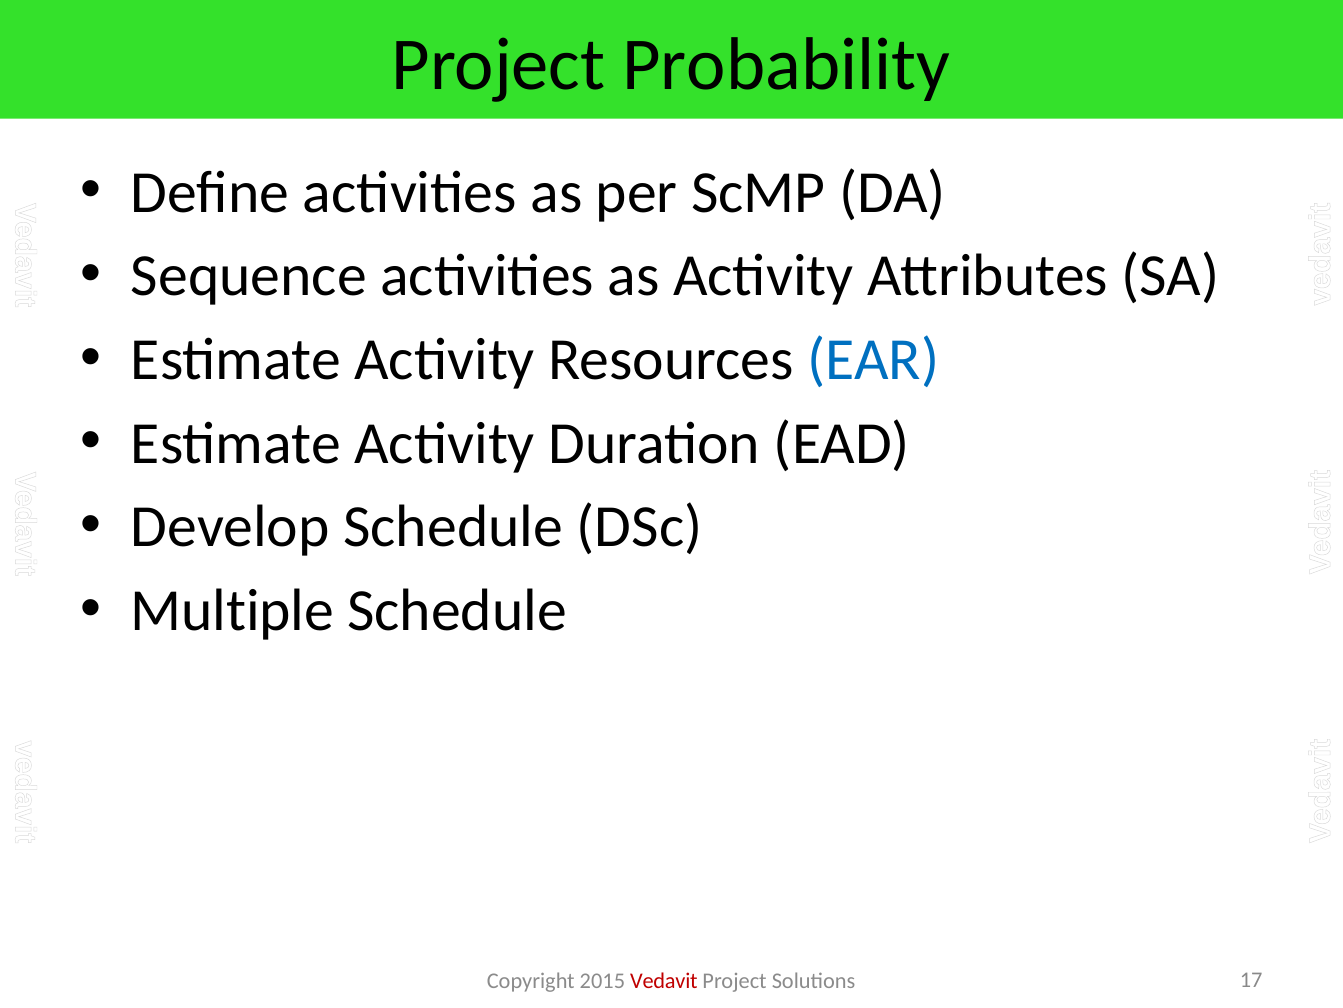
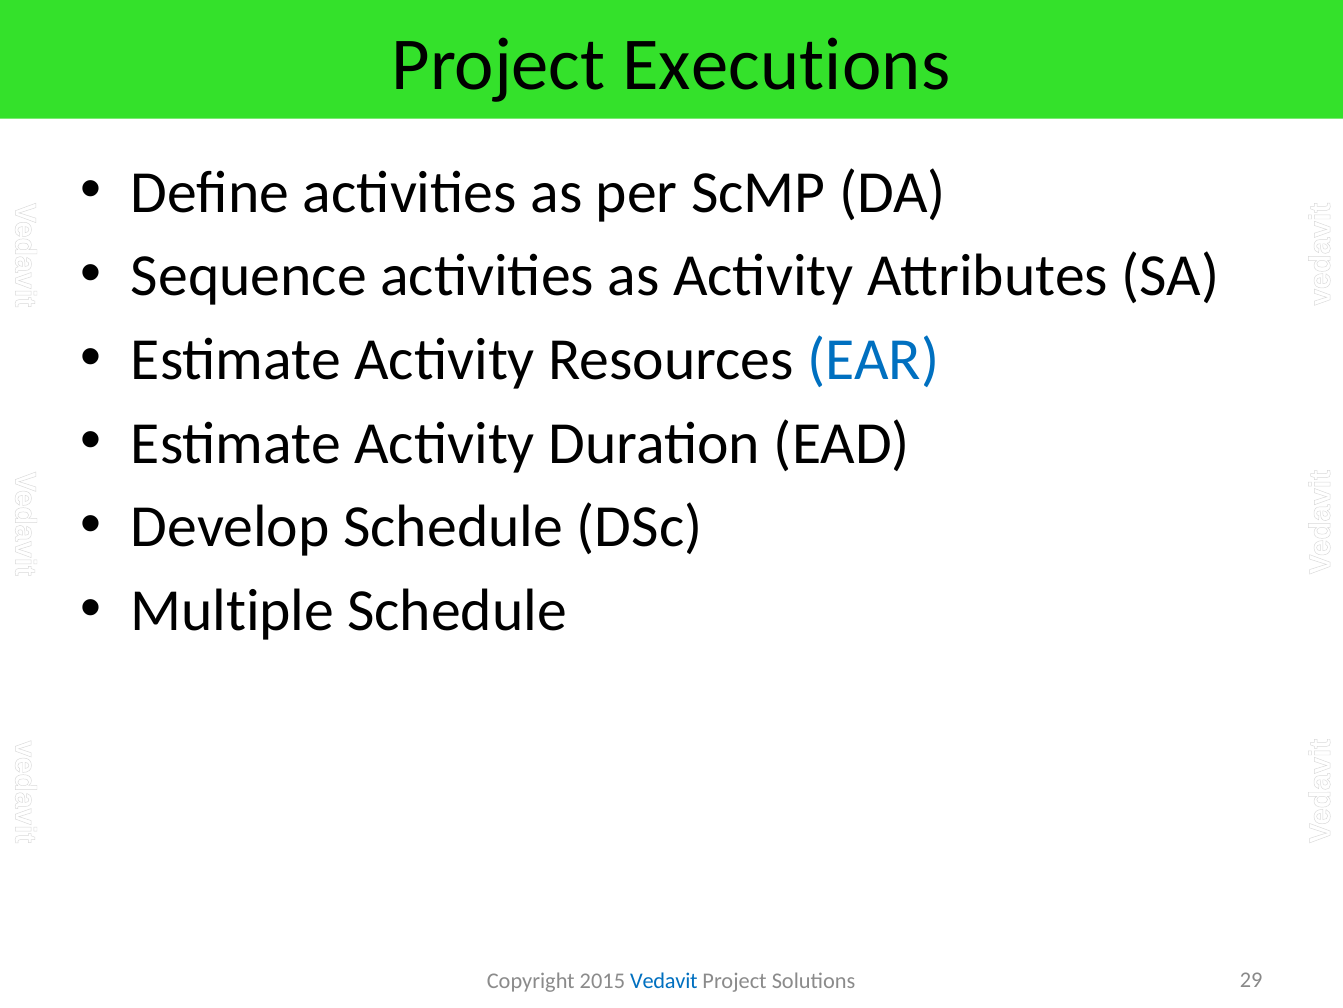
Probability: Probability -> Executions (786, 65)
Vedavit colour: red -> blue (664, 980)
17: 17 -> 29 (1251, 980)
